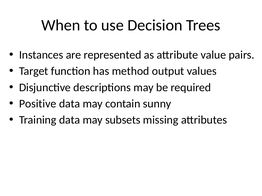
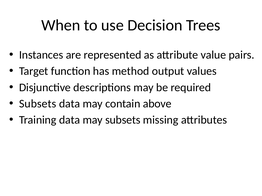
Positive: Positive -> Subsets (38, 104)
sunny: sunny -> above (157, 104)
